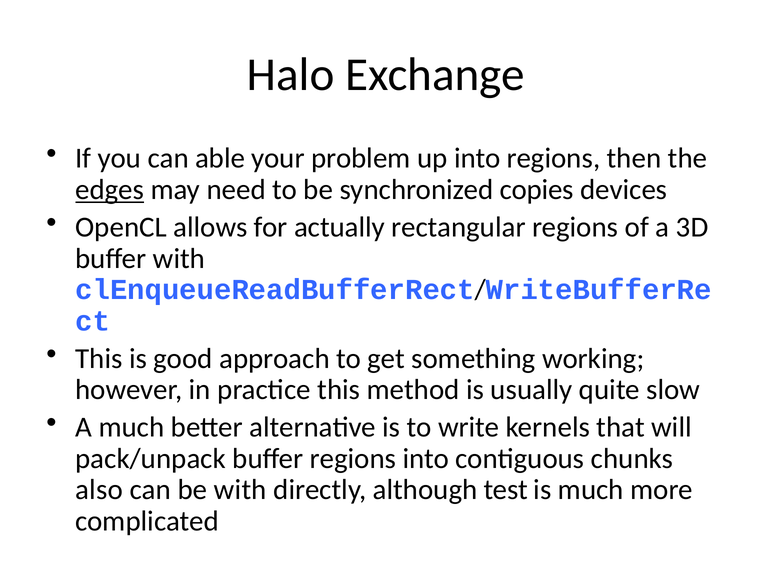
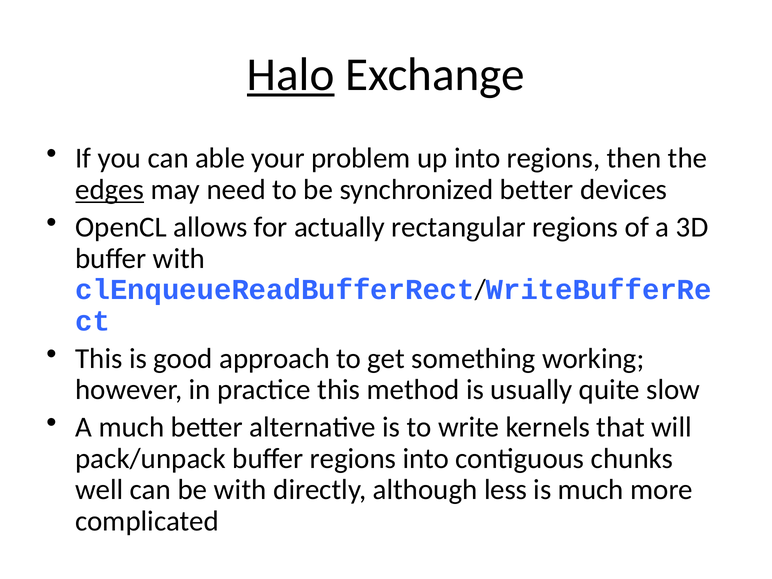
Halo underline: none -> present (291, 75)
synchronized copies: copies -> better (537, 190)
also: also -> well (99, 490)
test: test -> less (506, 490)
